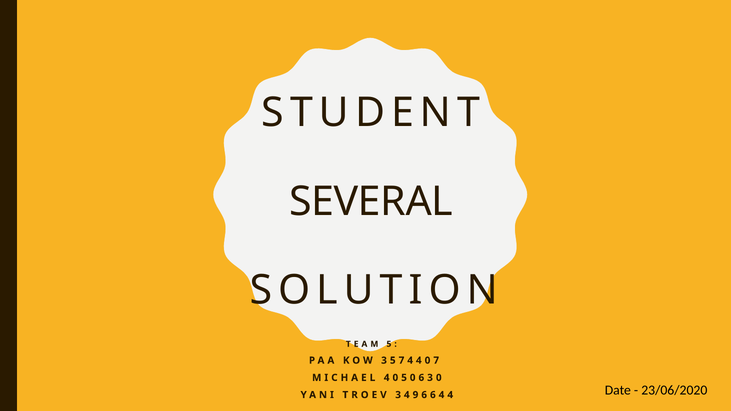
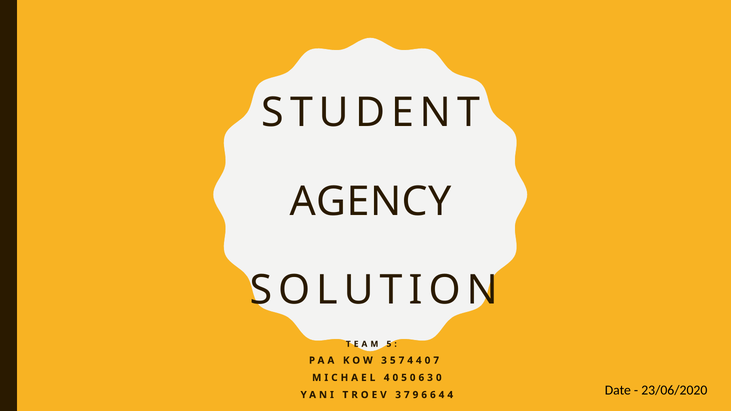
SEVERAL: SEVERAL -> AGENCY (371, 202)
4: 4 -> 7 (407, 395)
